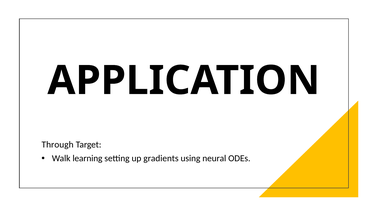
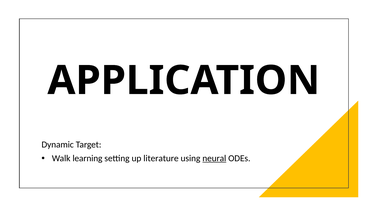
Through: Through -> Dynamic (58, 145)
gradients: gradients -> literature (161, 158)
neural underline: none -> present (214, 158)
